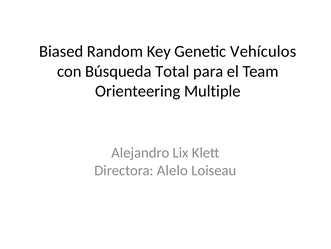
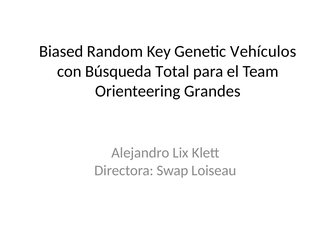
Multiple: Multiple -> Grandes (212, 91)
Alelo: Alelo -> Swap (173, 170)
